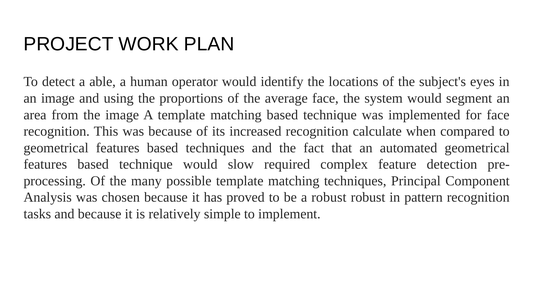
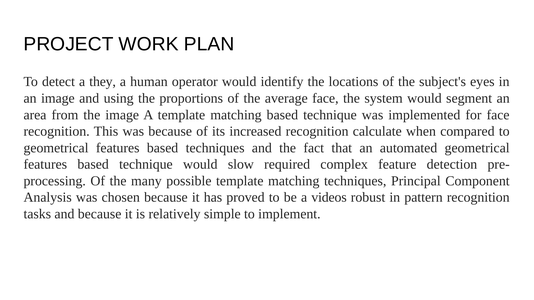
able: able -> they (103, 82)
a robust: robust -> videos (329, 198)
